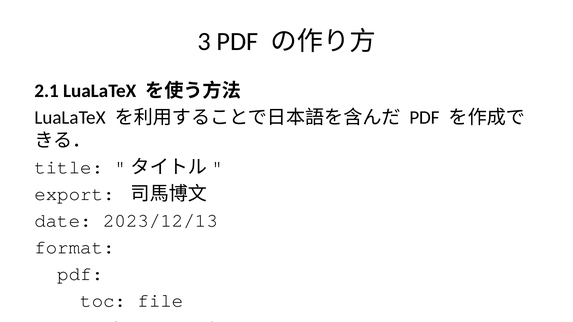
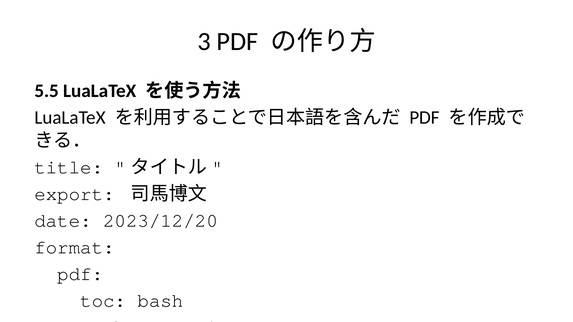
2.1: 2.1 -> 5.5 (47, 91)
2023/12/13: 2023/12/13 -> 2023/12/20 (160, 221)
toc file: file -> bash (160, 301)
